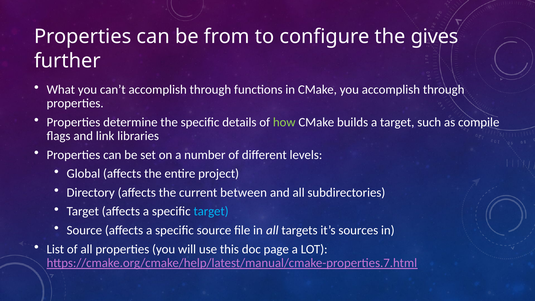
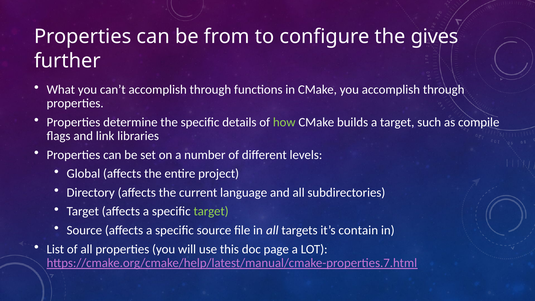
between: between -> language (244, 193)
target colour: light blue -> light green (211, 211)
sources: sources -> contain (358, 230)
